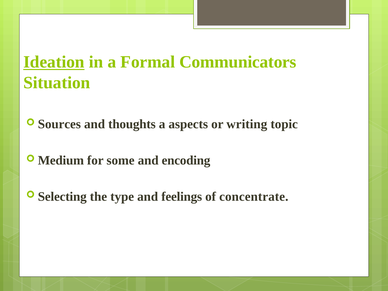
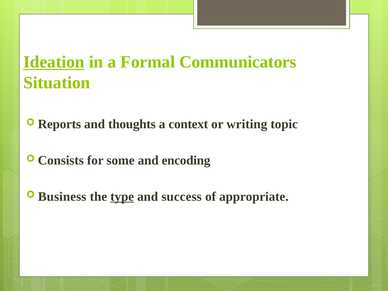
Sources: Sources -> Reports (59, 124)
aspects: aspects -> context (188, 124)
Medium: Medium -> Consists (61, 160)
Selecting: Selecting -> Business (62, 197)
type underline: none -> present (122, 197)
feelings: feelings -> success (182, 197)
concentrate: concentrate -> appropriate (254, 197)
